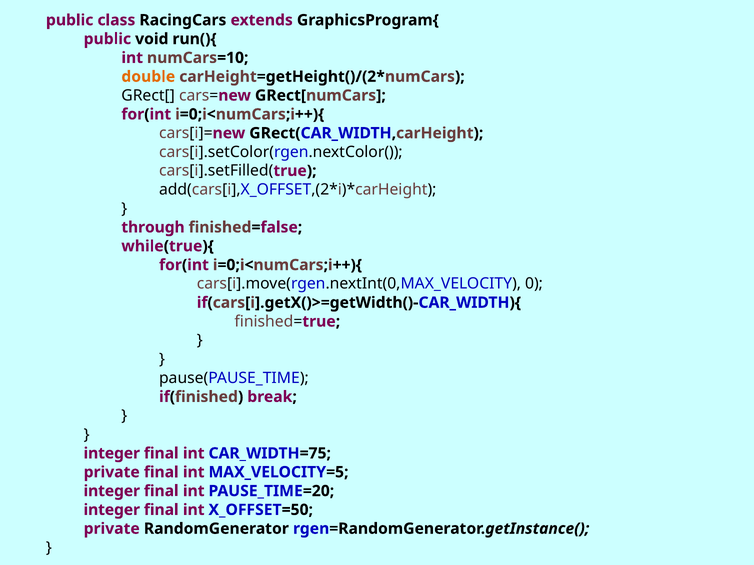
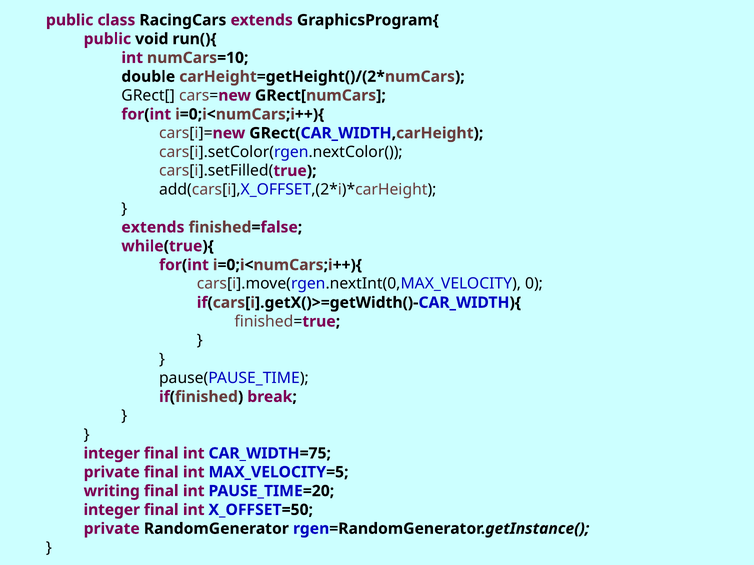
double colour: orange -> black (148, 77)
through: through -> extends (153, 227)
integer: integer -> writing (112, 491)
